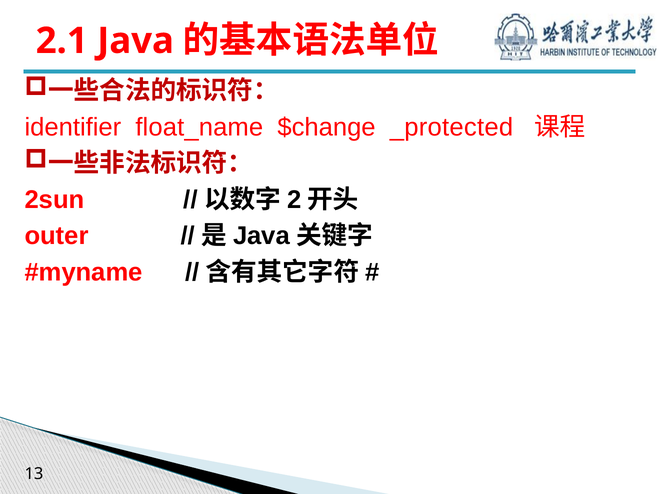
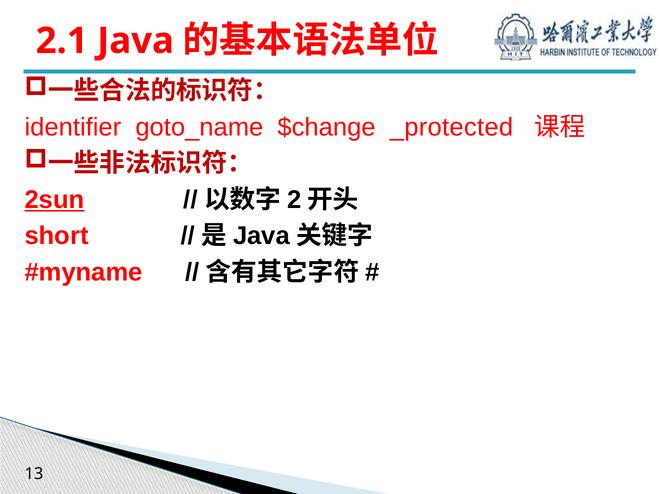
float_name: float_name -> goto_name (199, 127)
2sun underline: none -> present (54, 200)
outer: outer -> short (57, 236)
